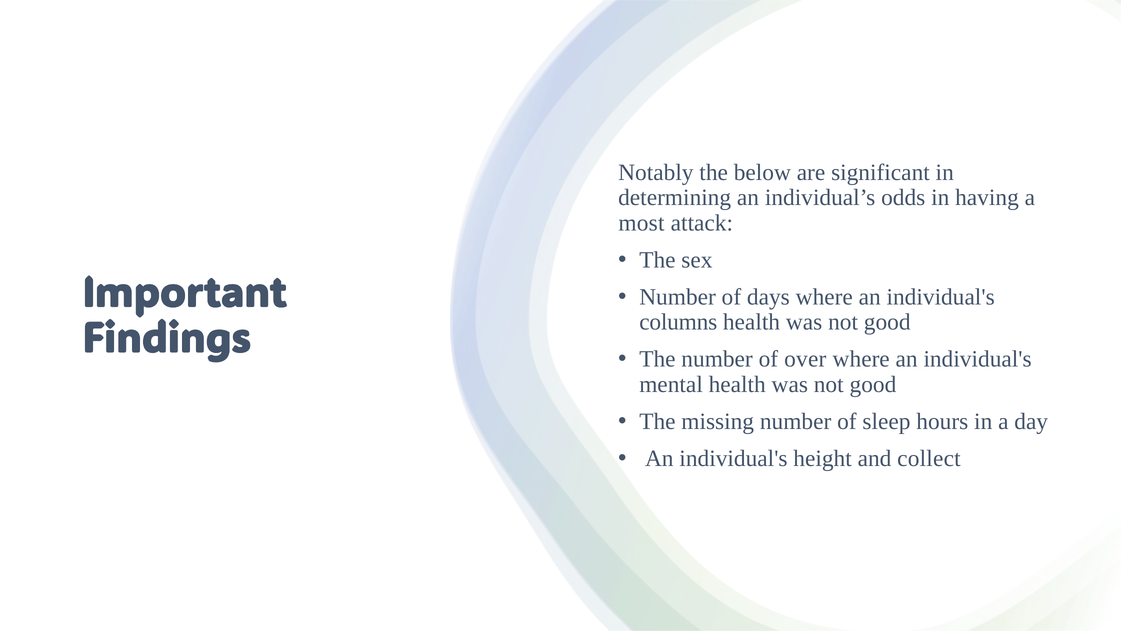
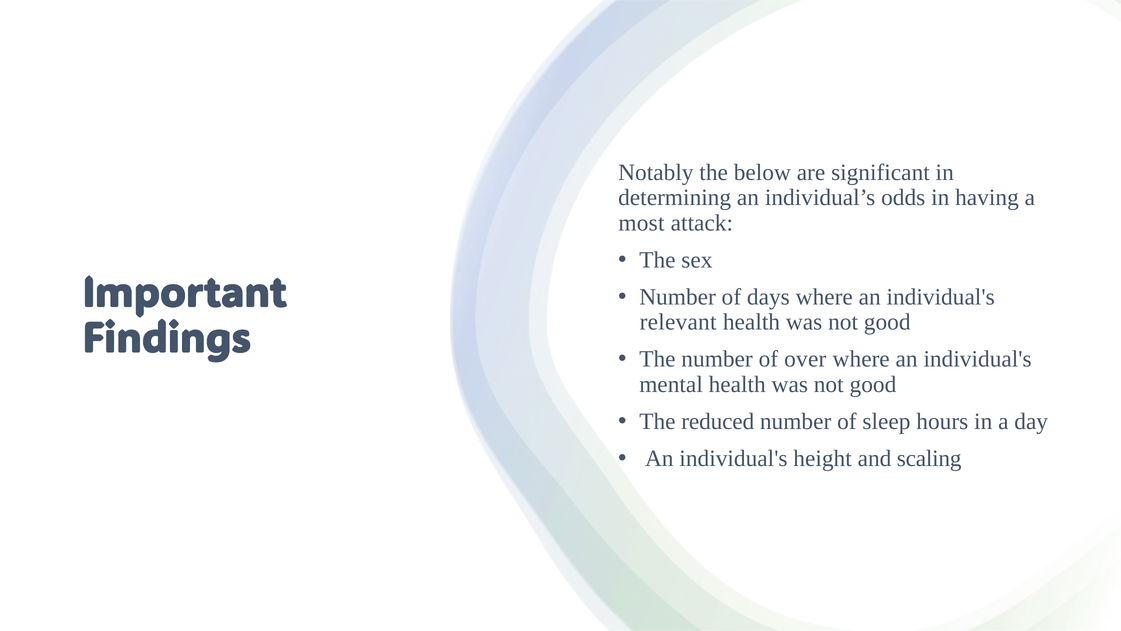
columns: columns -> relevant (678, 322)
missing: missing -> reduced (718, 421)
collect: collect -> scaling (929, 458)
